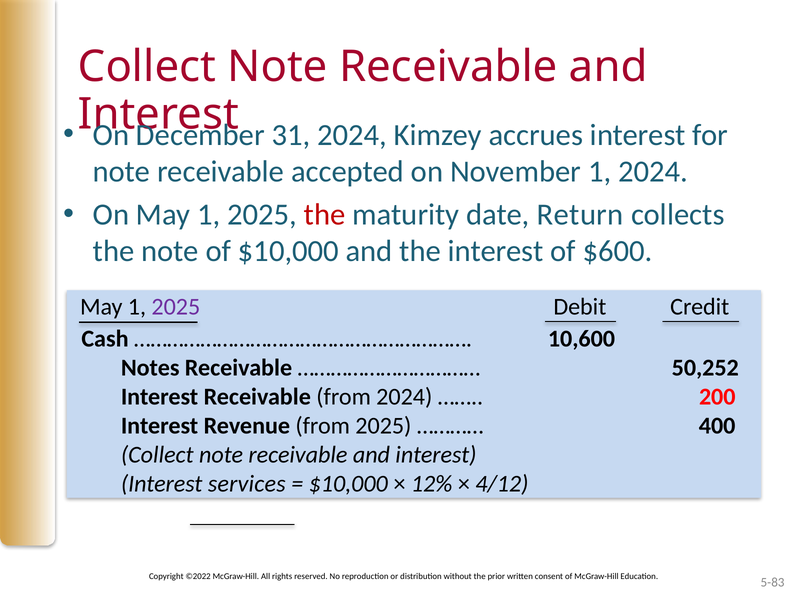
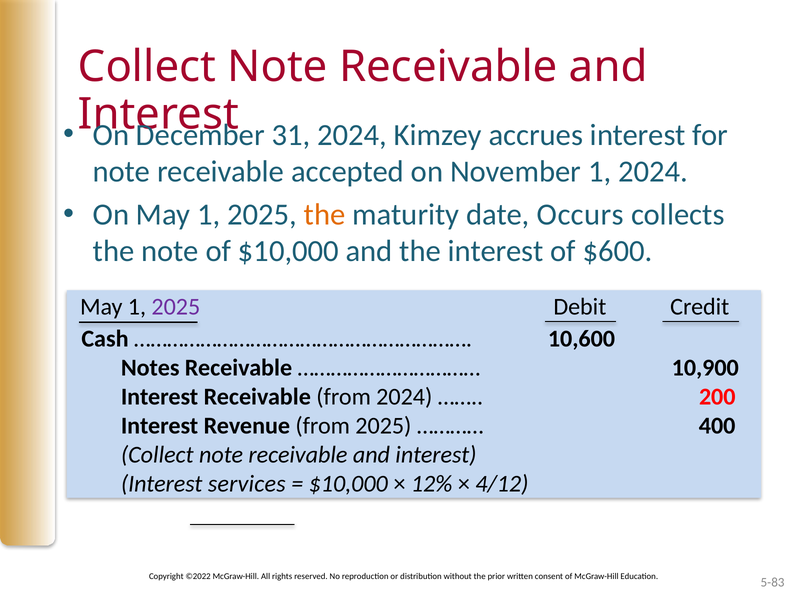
the colour: red -> orange (325, 214)
Return: Return -> Occurs (580, 214)
50,252: 50,252 -> 10,900 (705, 368)
